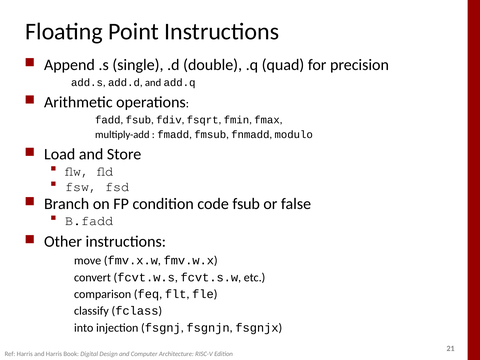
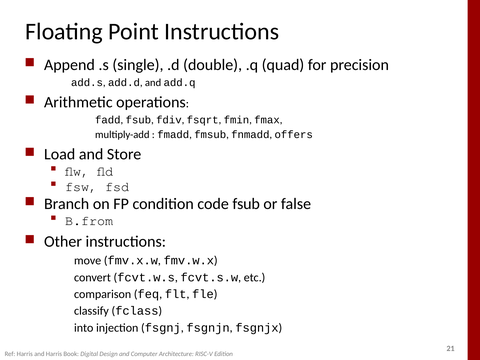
modulo: modulo -> offers (294, 135)
B.fadd: B.fadd -> B.from (89, 221)
